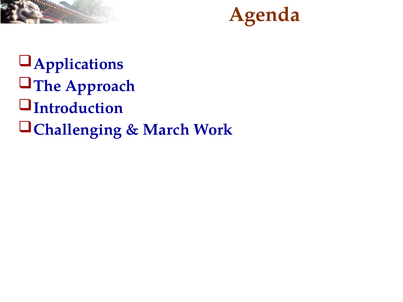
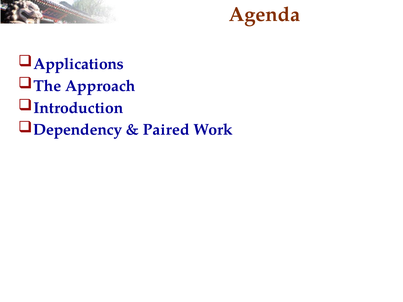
Challenging: Challenging -> Dependency (78, 130)
March: March -> Paired (166, 130)
